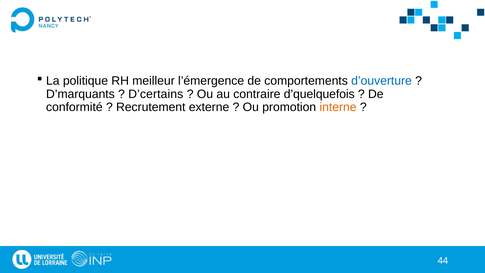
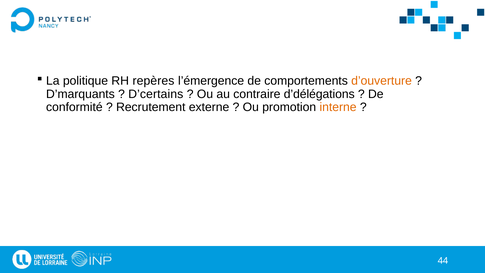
meilleur: meilleur -> repères (153, 81)
d’ouverture colour: blue -> orange (382, 81)
d’quelquefois: d’quelquefois -> d’délégations (319, 94)
